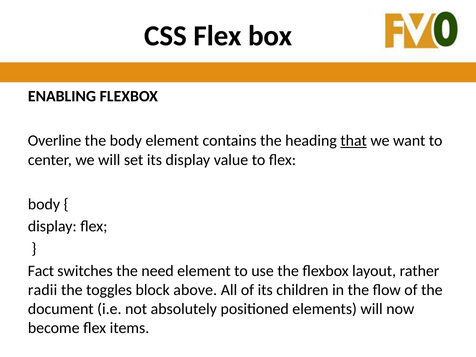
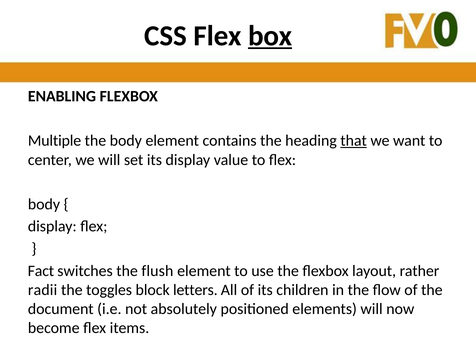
box underline: none -> present (270, 36)
Overline: Overline -> Multiple (55, 141)
need: need -> flush (157, 271)
above: above -> letters (195, 290)
